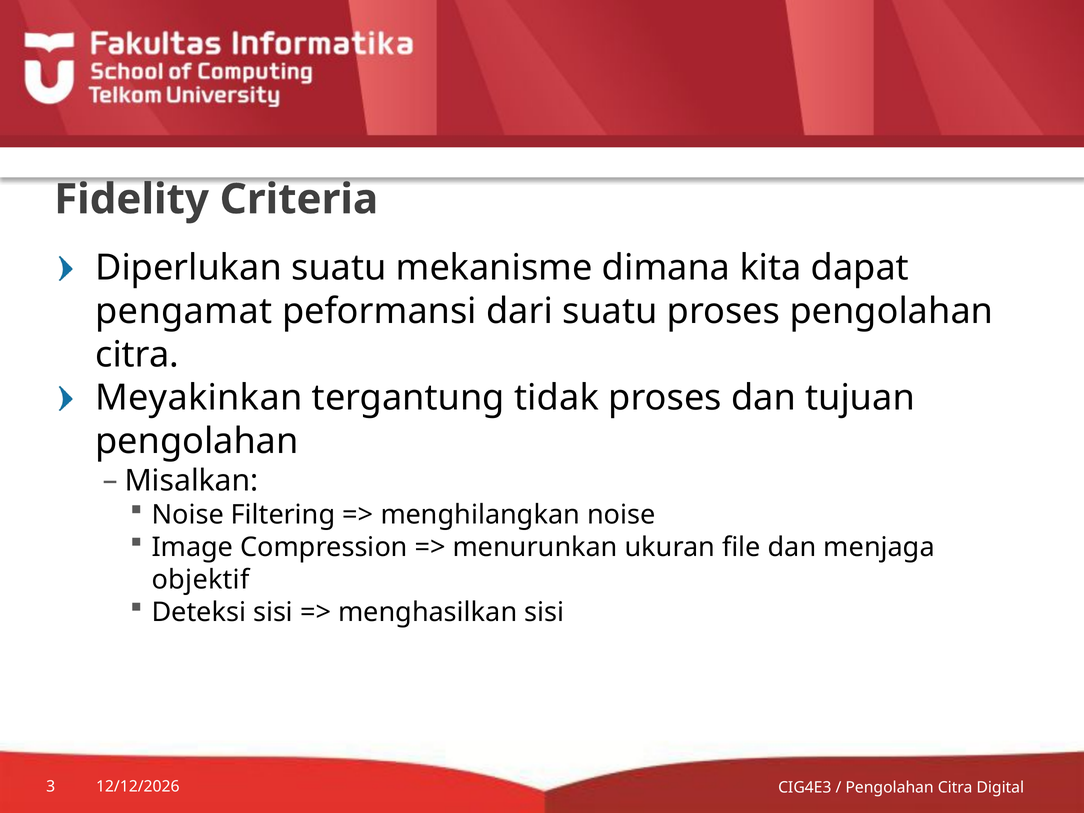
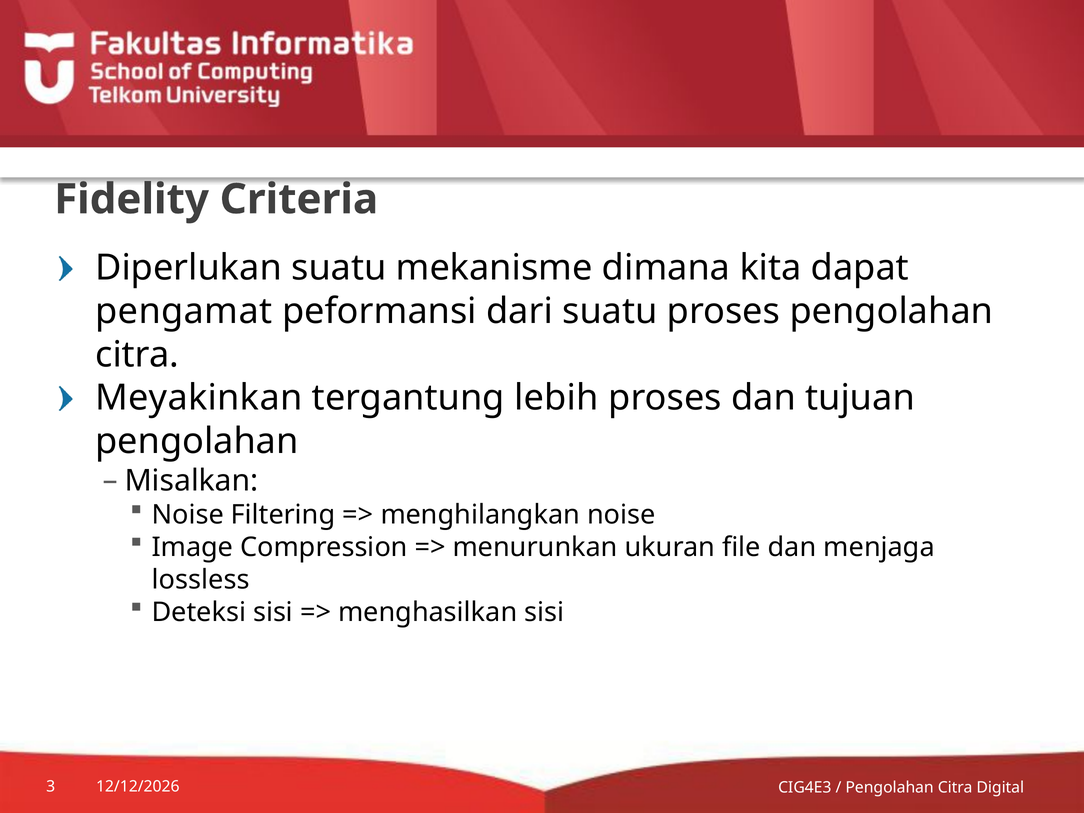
tidak: tidak -> lebih (556, 398)
objektif: objektif -> lossless (201, 580)
